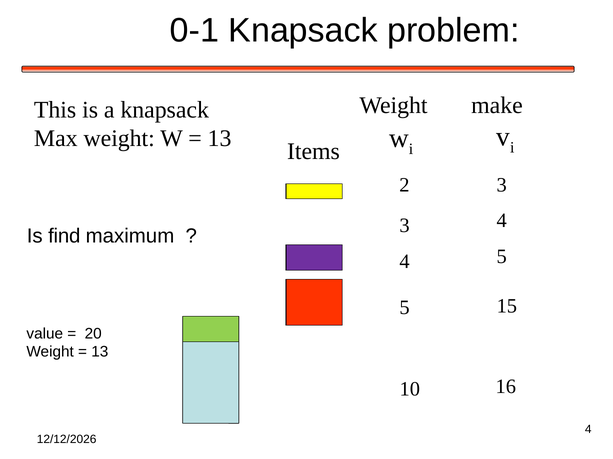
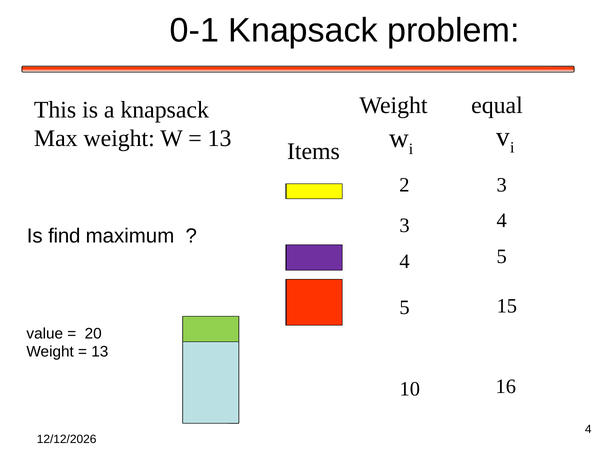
make: make -> equal (497, 106)
